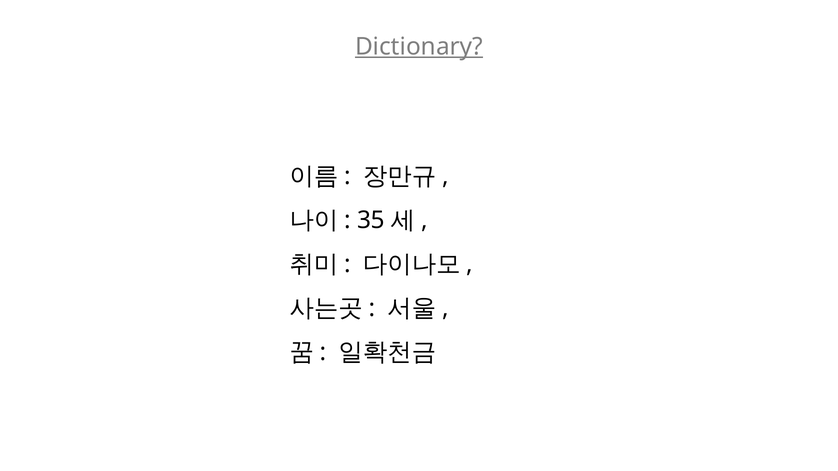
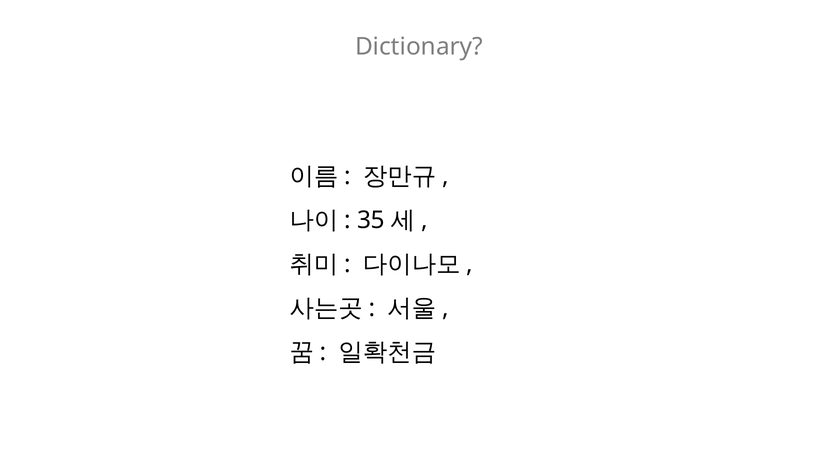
Dictionary underline: present -> none (419, 47)
